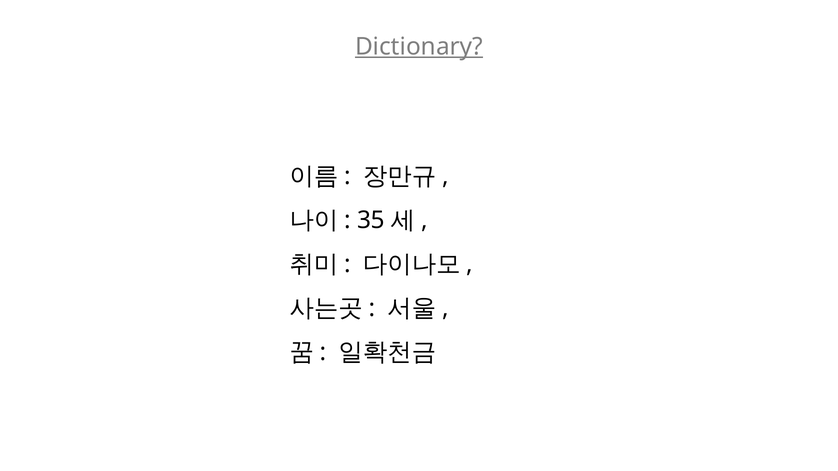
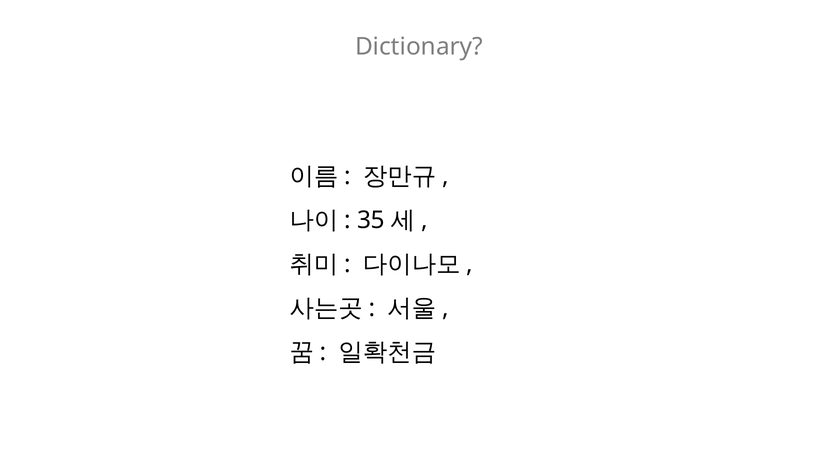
Dictionary underline: present -> none (419, 47)
